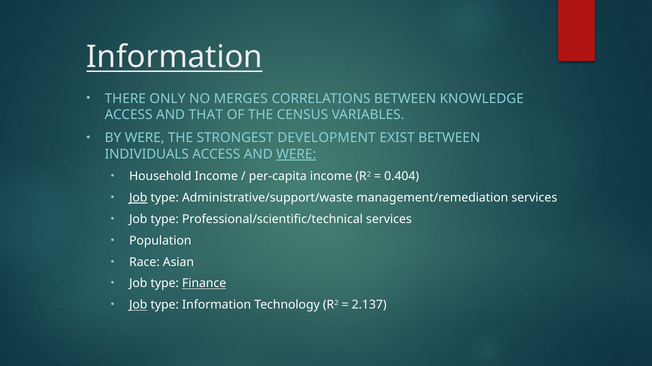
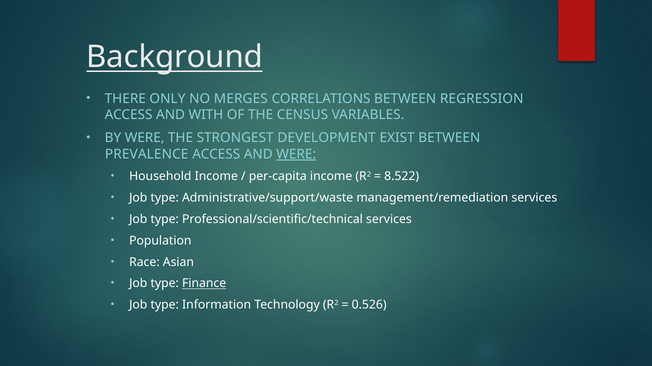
Information: Information -> Background (175, 57)
KNOWLEDGE: KNOWLEDGE -> REGRESSION (482, 99)
THAT: THAT -> WITH (206, 115)
INDIVIDUALS: INDIVIDUALS -> PREVALENCE (147, 155)
0.404: 0.404 -> 8.522 (402, 177)
Job underline: present -> none (138, 198)
Job underline: present -> none (138, 306)
2.137: 2.137 -> 0.526 (369, 306)
